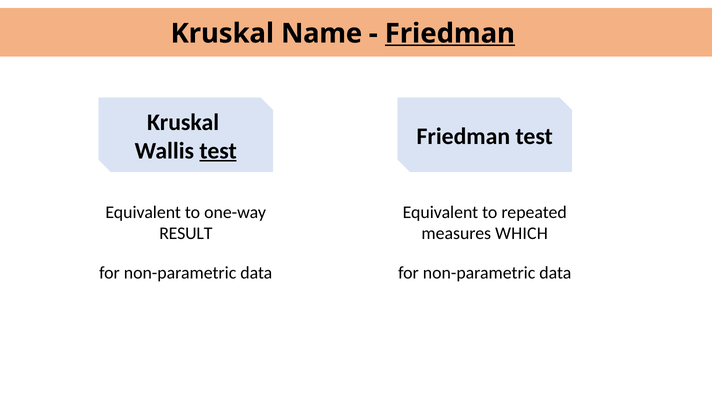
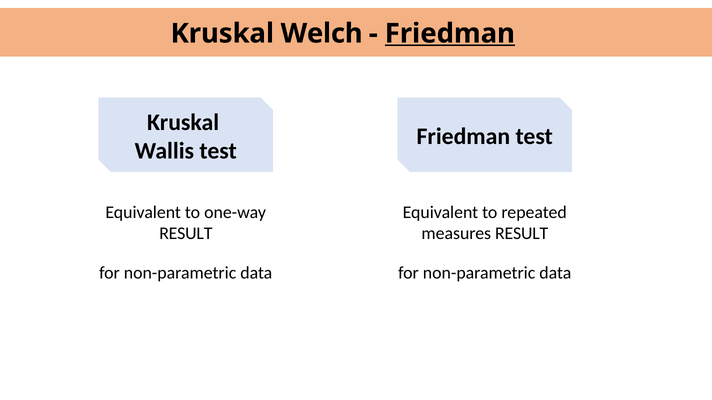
Name: Name -> Welch (322, 34)
test underline: present -> none (218, 151)
measures WHICH: WHICH -> RESULT (522, 234)
